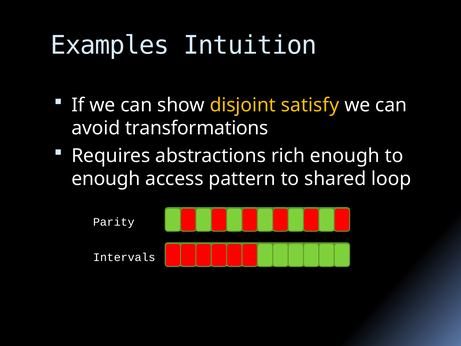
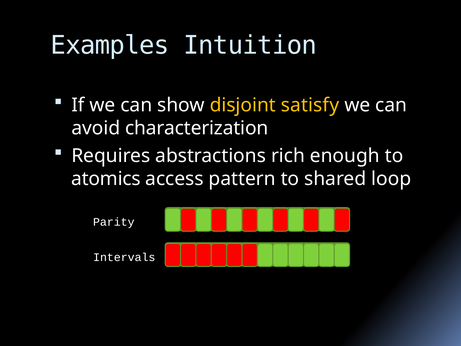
transformations: transformations -> characterization (197, 128)
enough: enough -> atomics (106, 179)
